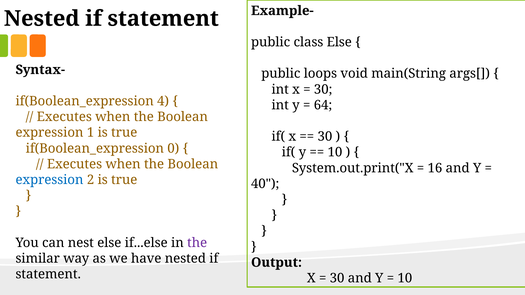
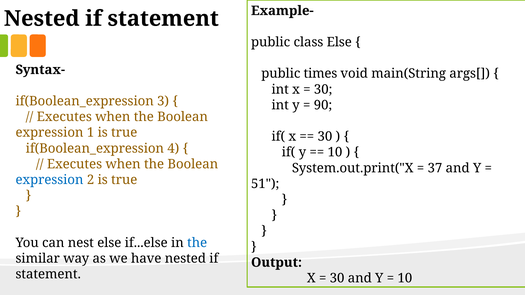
loops: loops -> times (320, 74)
4: 4 -> 3 (163, 101)
64: 64 -> 90 (323, 105)
0: 0 -> 4 (173, 149)
16: 16 -> 37 (435, 168)
40: 40 -> 51 (265, 184)
the colour: purple -> blue (197, 243)
